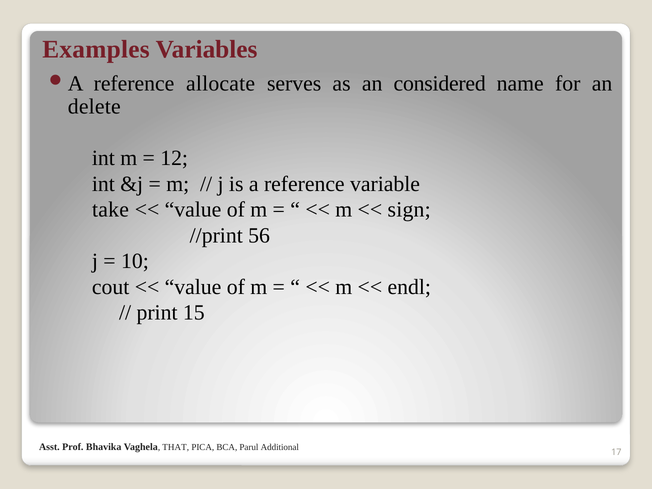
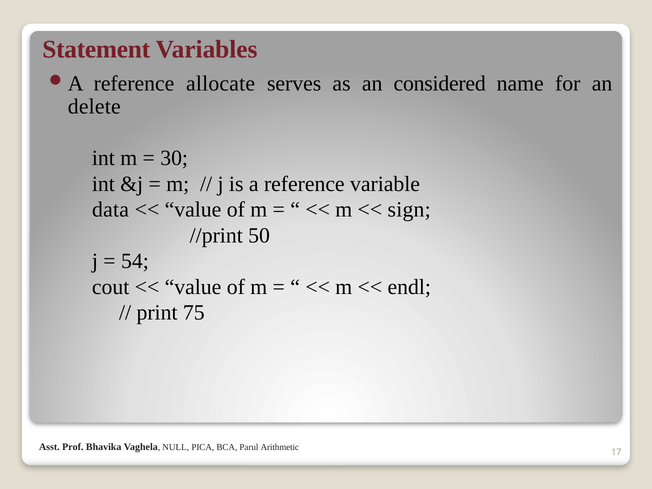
Examples: Examples -> Statement (96, 50)
12: 12 -> 30 (174, 158)
take: take -> data (110, 210)
56: 56 -> 50 (259, 235)
10: 10 -> 54 (135, 261)
15: 15 -> 75 (194, 313)
THAT: THAT -> NULL (176, 447)
Additional: Additional -> Arithmetic (280, 447)
